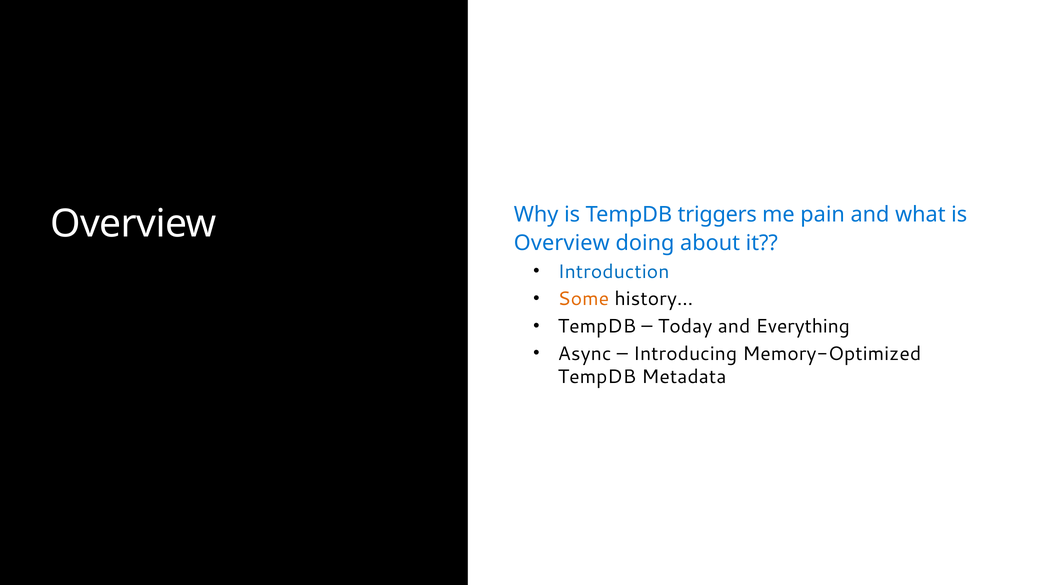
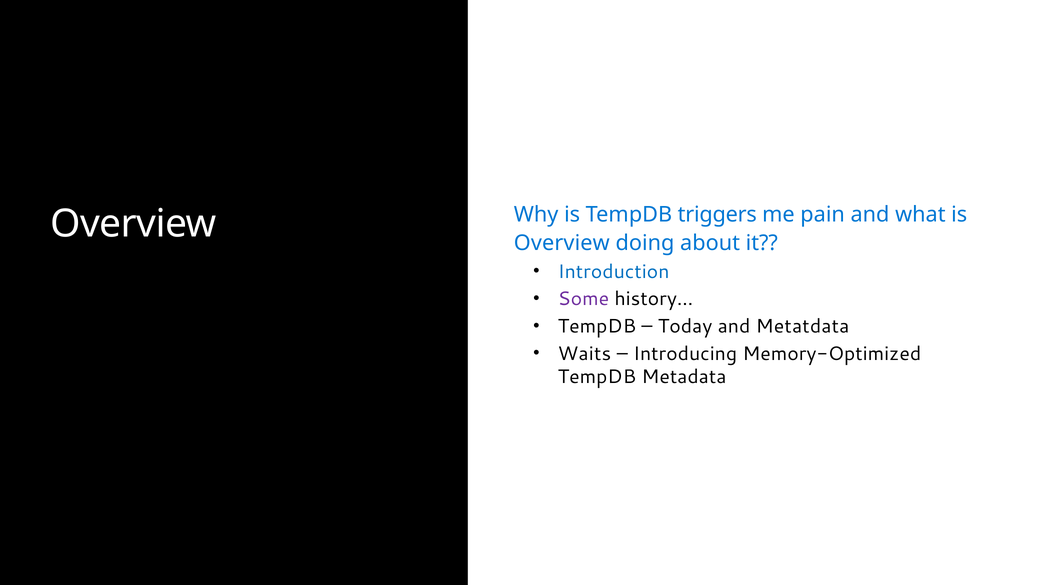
Some colour: orange -> purple (583, 299)
Everything: Everything -> Metatdata (803, 326)
Async: Async -> Waits (584, 354)
